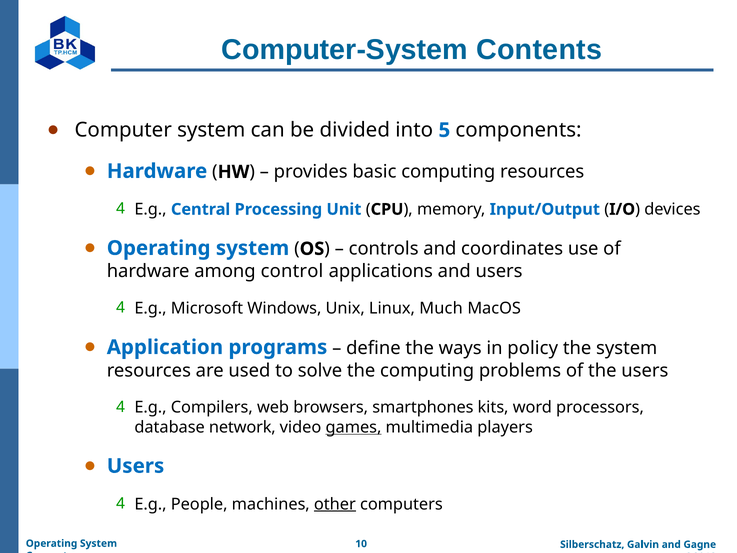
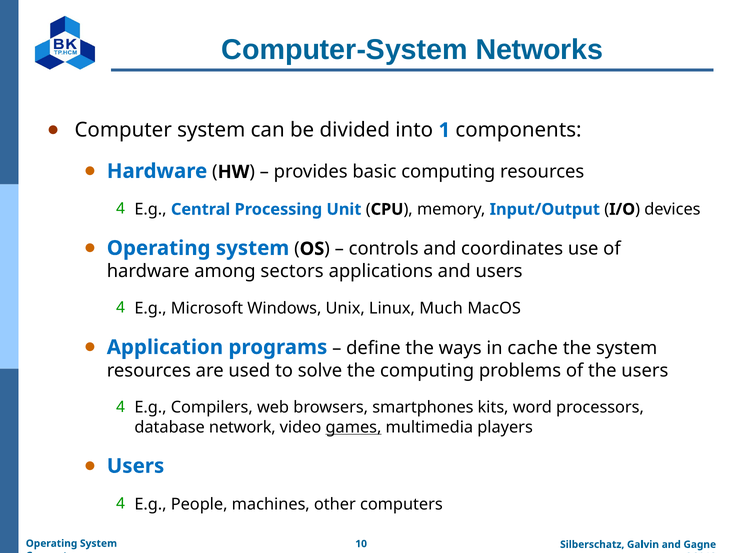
Contents: Contents -> Networks (539, 50)
5: 5 -> 1 (444, 130)
control: control -> sectors (292, 271)
policy: policy -> cache (533, 348)
other underline: present -> none (335, 504)
